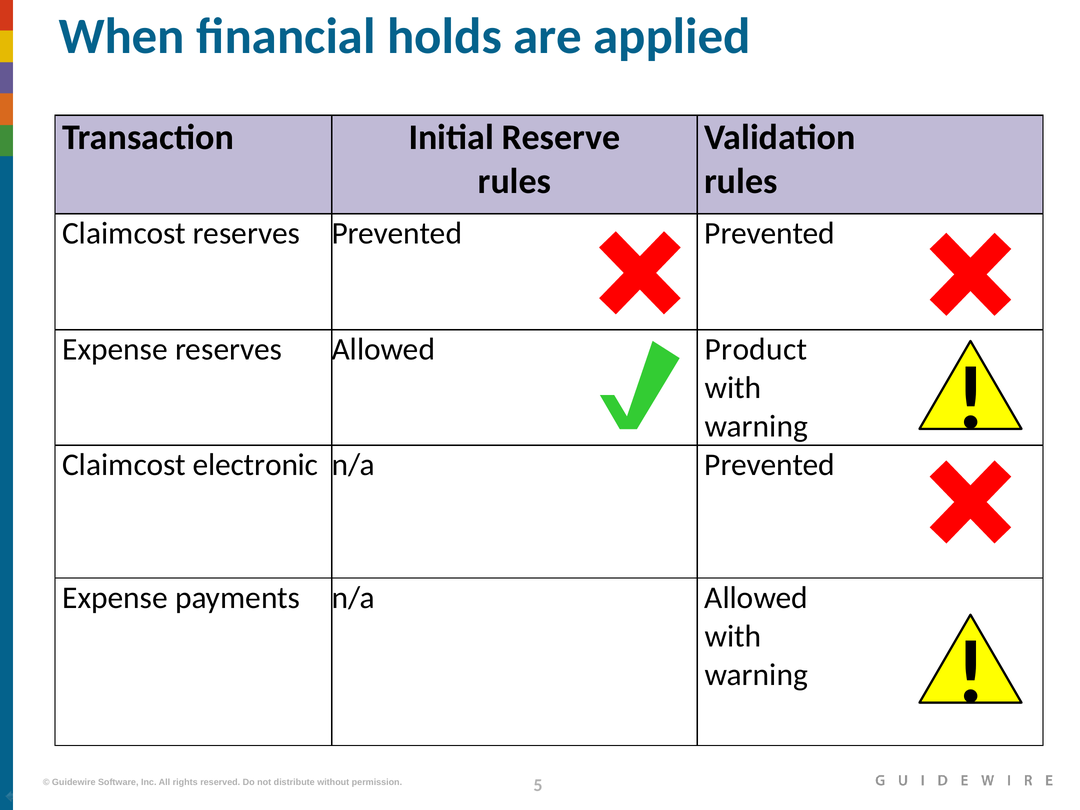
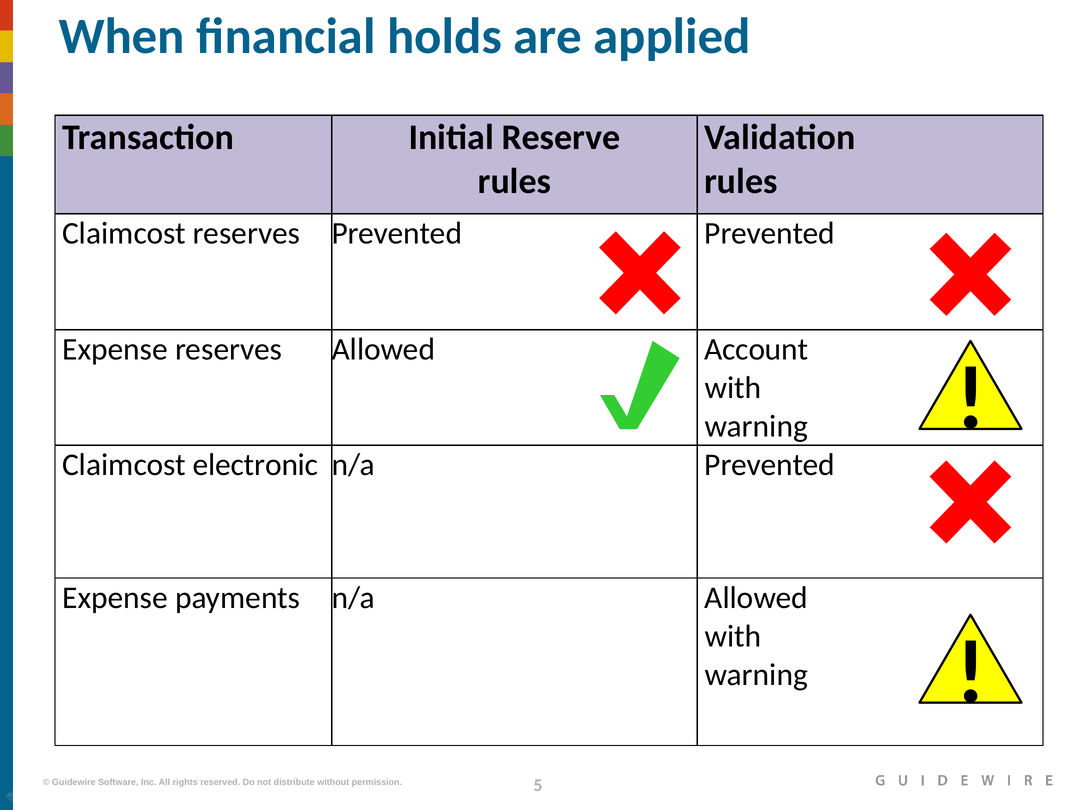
Product: Product -> Account (756, 349)
